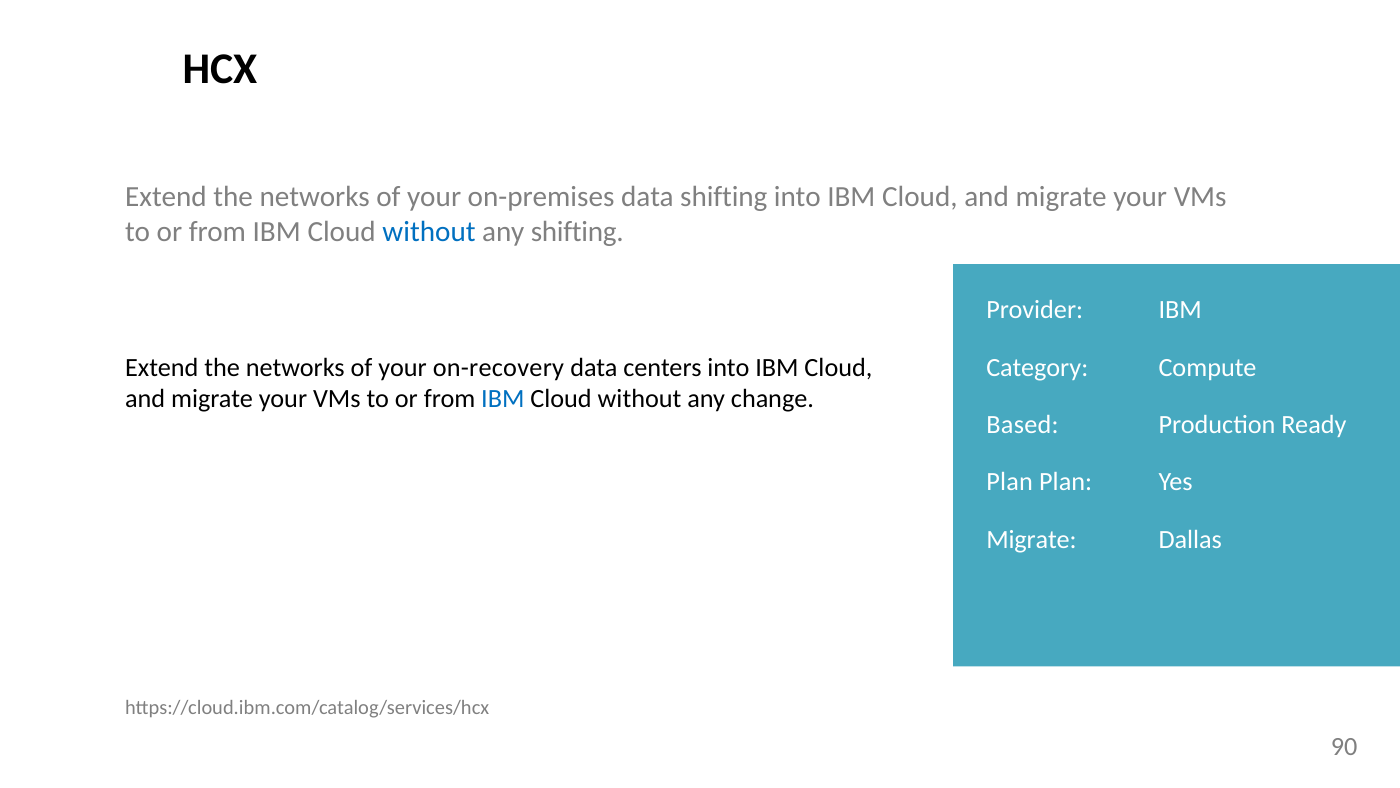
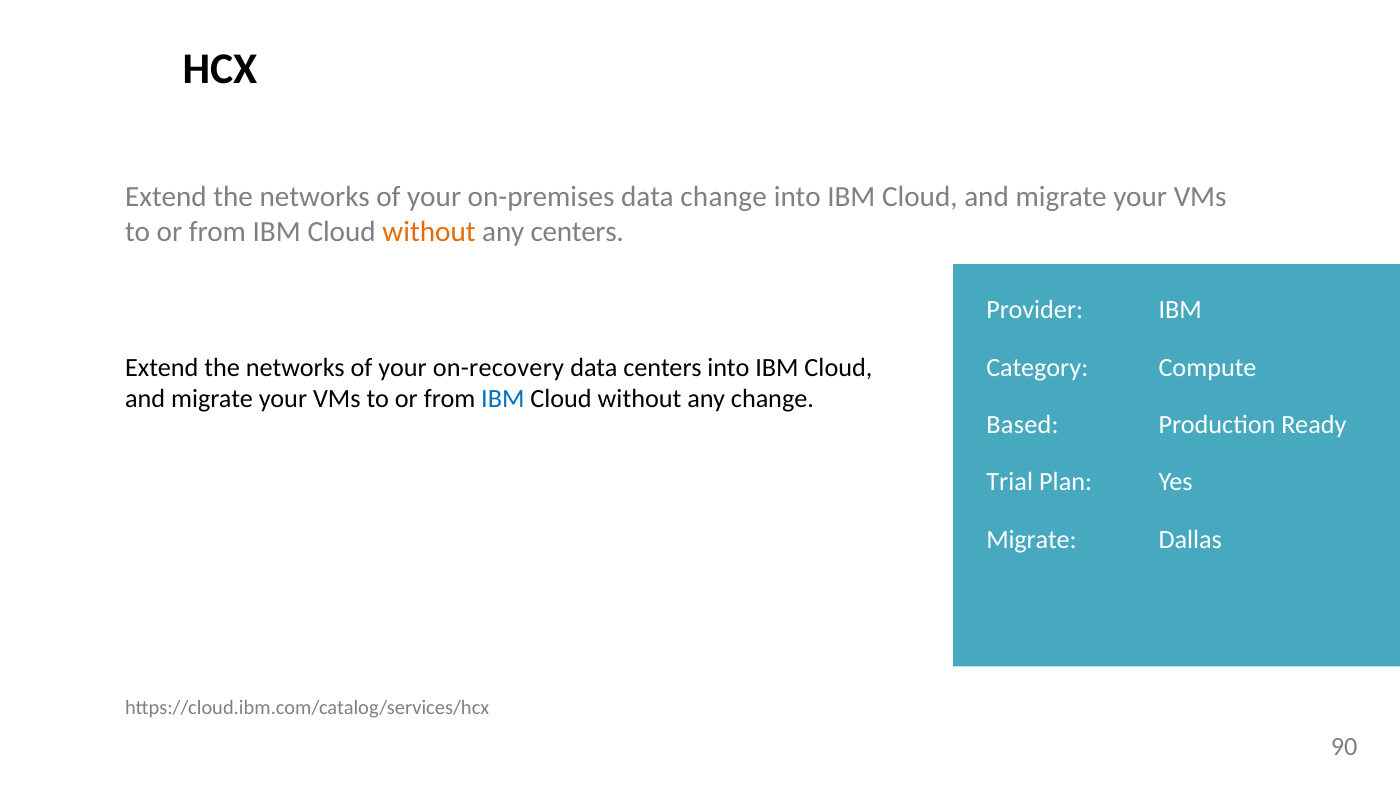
data shifting: shifting -> change (724, 197)
without colour: blue -> orange (429, 232)
any shifting: shifting -> centers (577, 232)
Plan: Plan -> Trial (1010, 482)
